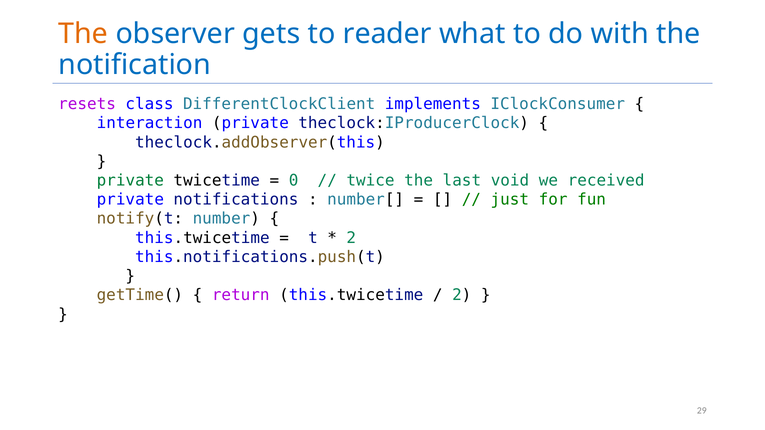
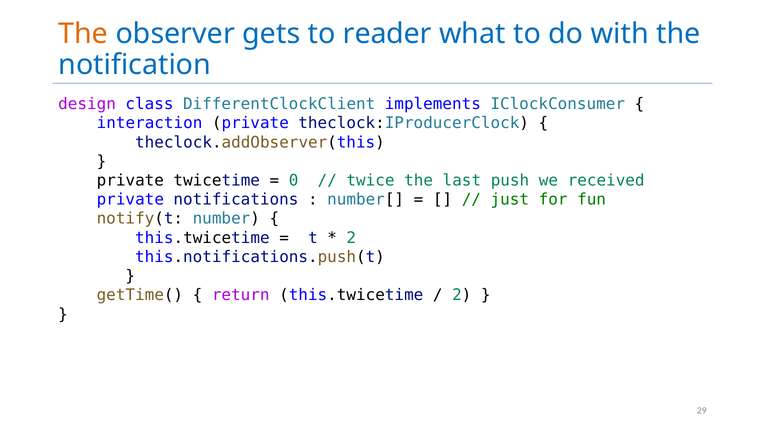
resets: resets -> design (87, 104)
private colour: green -> black (130, 181)
void: void -> push (510, 181)
